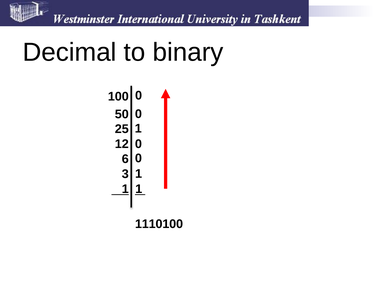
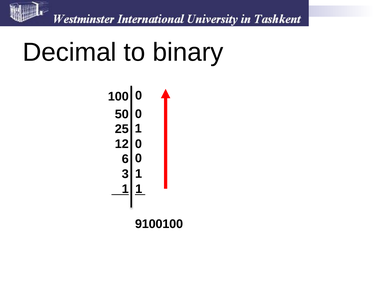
1110100: 1110100 -> 9100100 (159, 224)
